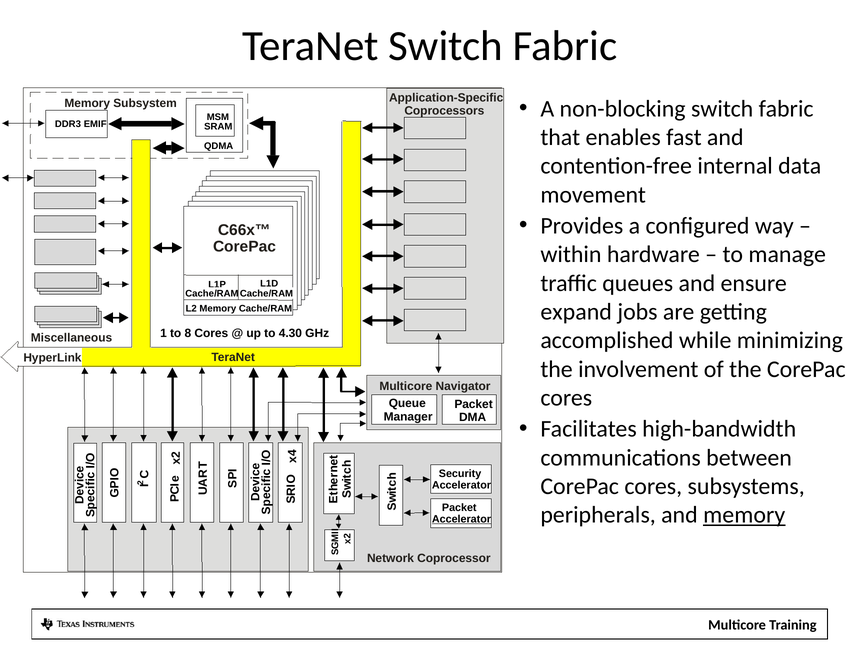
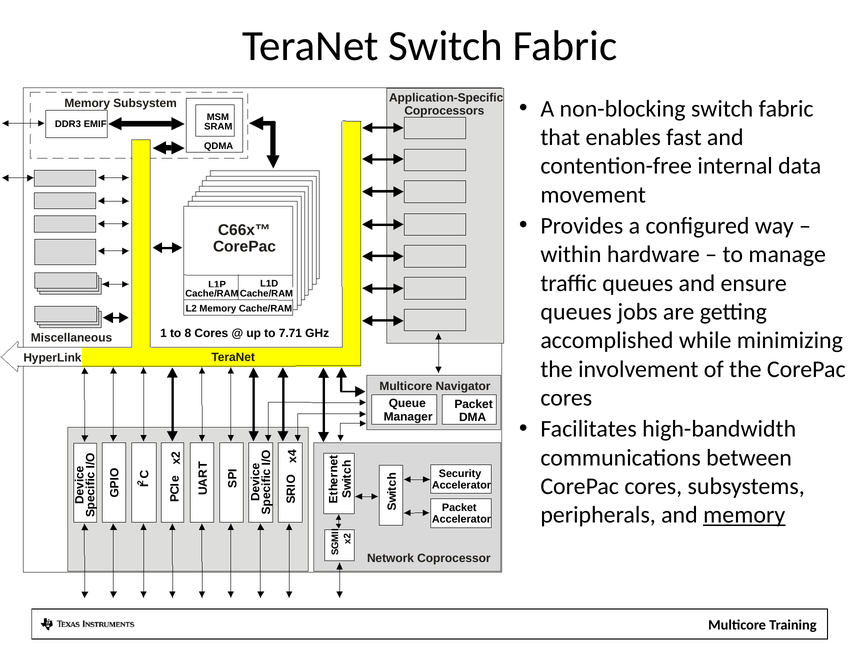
expand: expand -> queues (576, 312)
4.30: 4.30 -> 7.71 (290, 333)
Accelerator underline: present -> none (461, 519)
